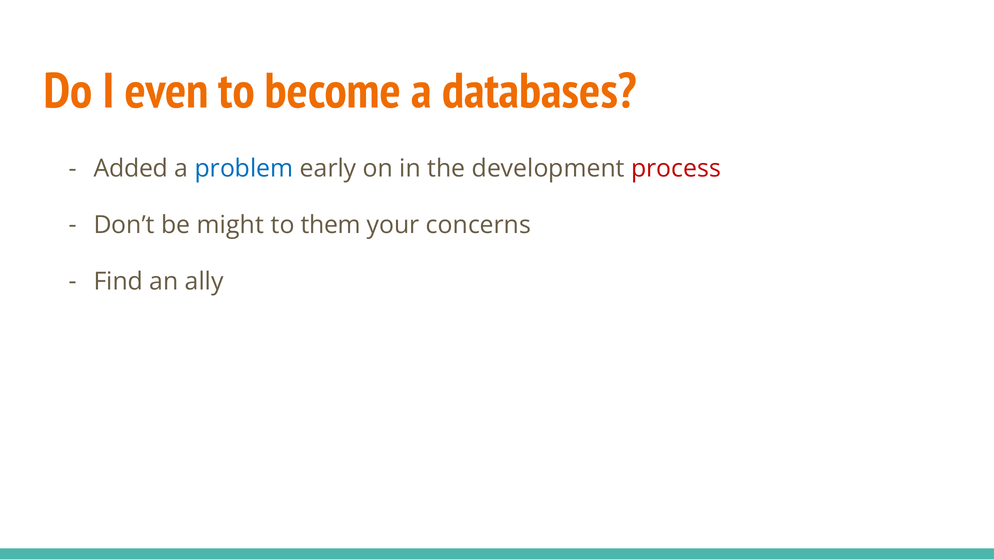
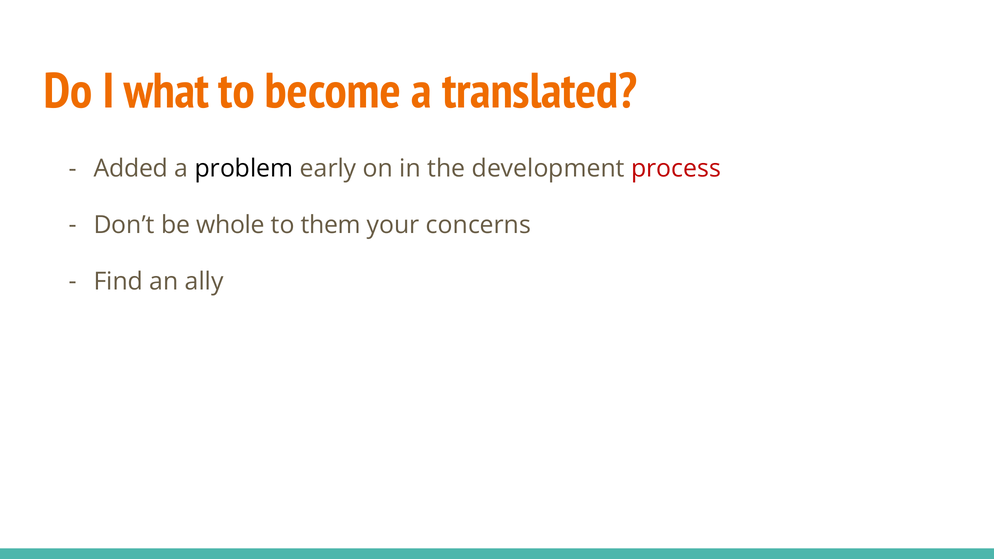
even: even -> what (167, 92)
databases: databases -> translated (540, 92)
problem colour: blue -> black (244, 169)
might: might -> whole (231, 225)
